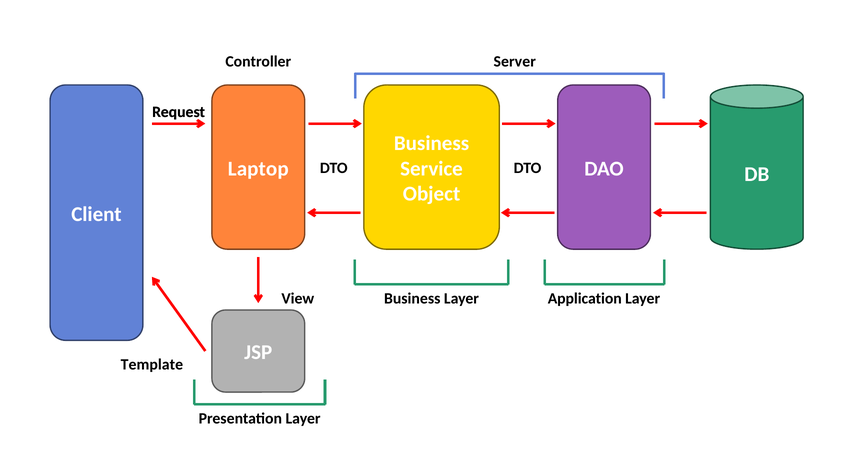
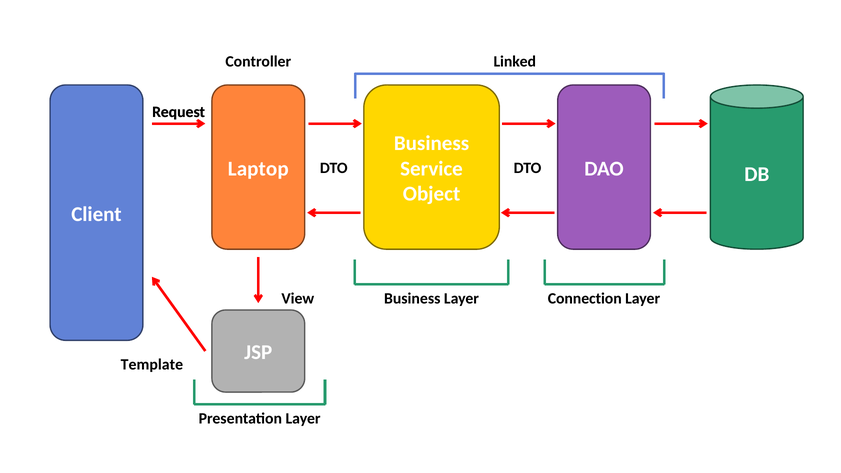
Server: Server -> Linked (515, 62)
Application: Application -> Connection (585, 298)
